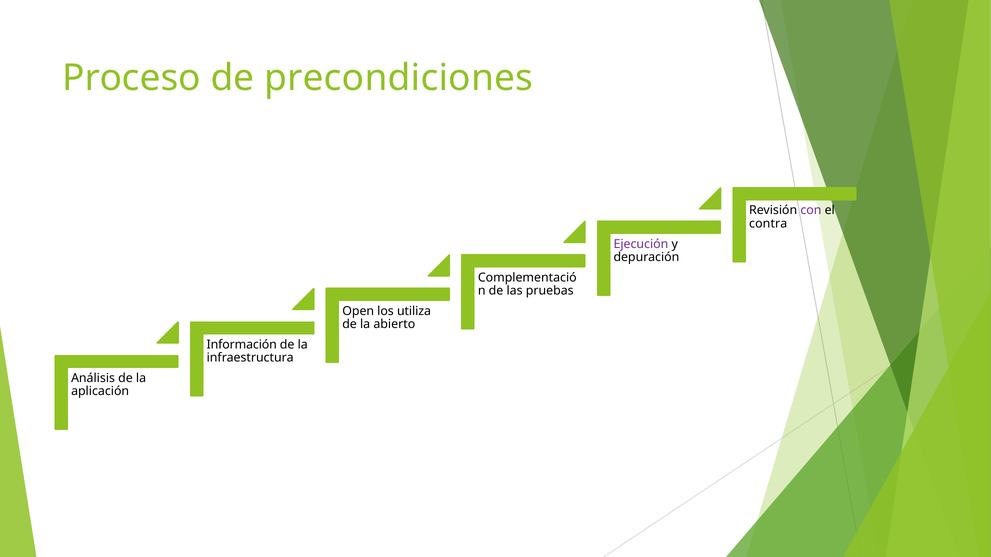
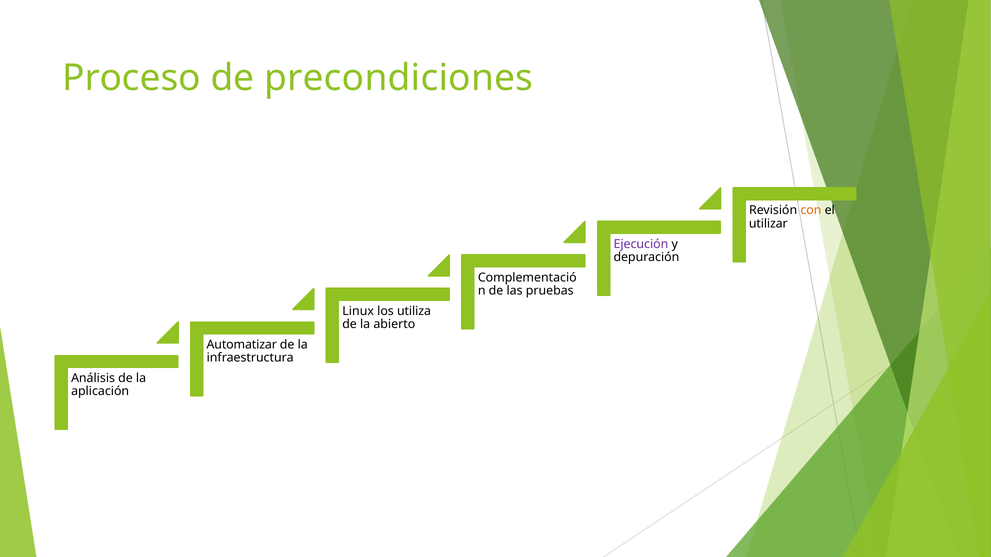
con colour: purple -> orange (811, 211)
contra: contra -> utilizar (768, 224)
Open: Open -> Linux (358, 311)
Información: Información -> Automatizar (242, 345)
